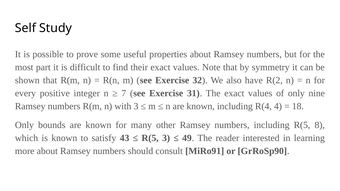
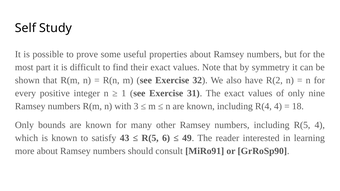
7: 7 -> 1 (124, 93)
R(5 8: 8 -> 4 (320, 125)
R(5 3: 3 -> 6 (166, 138)
